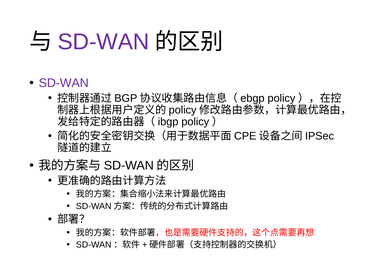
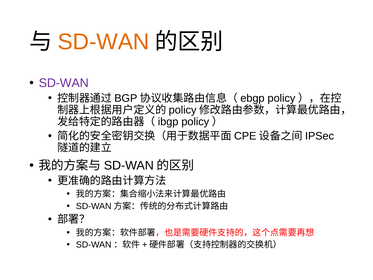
SD-WAN colour: purple -> orange (103, 42)
